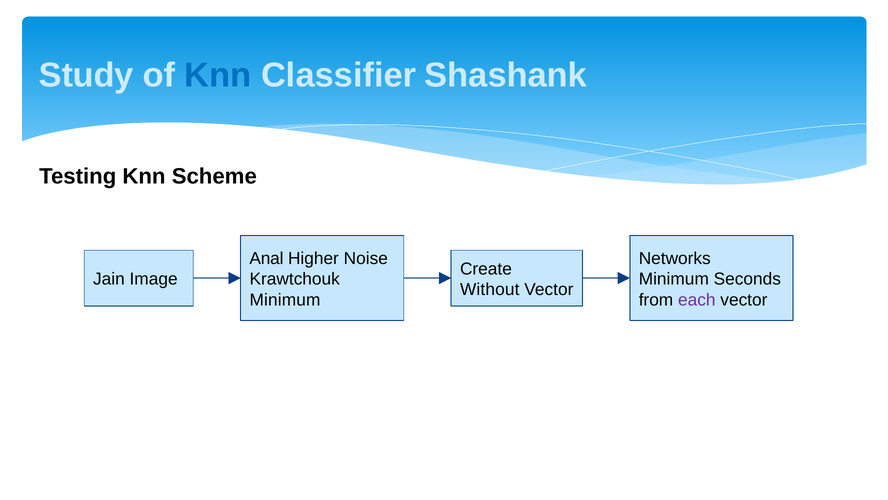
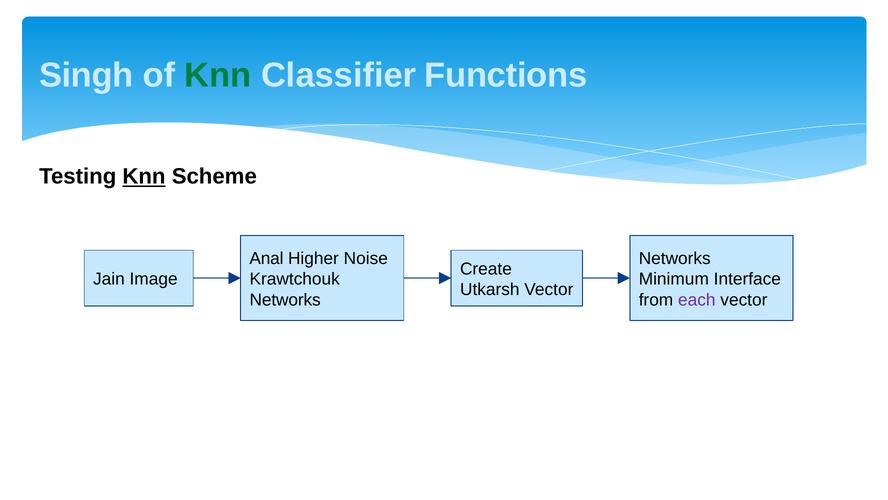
Study: Study -> Singh (86, 75)
Knn colour: blue -> green (218, 75)
Shashank: Shashank -> Functions (506, 75)
Knn underline: none -> present (144, 176)
Seconds: Seconds -> Interface (747, 279)
Without: Without -> Utkarsh (490, 289)
Minimum: Minimum -> Networks (285, 300)
